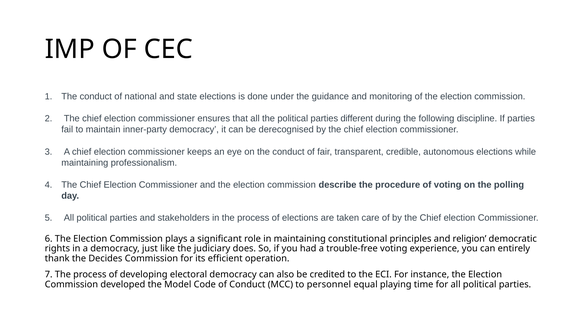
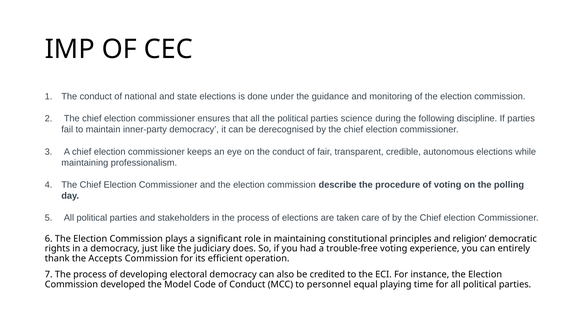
different: different -> science (357, 118)
Decides: Decides -> Accepts (105, 258)
